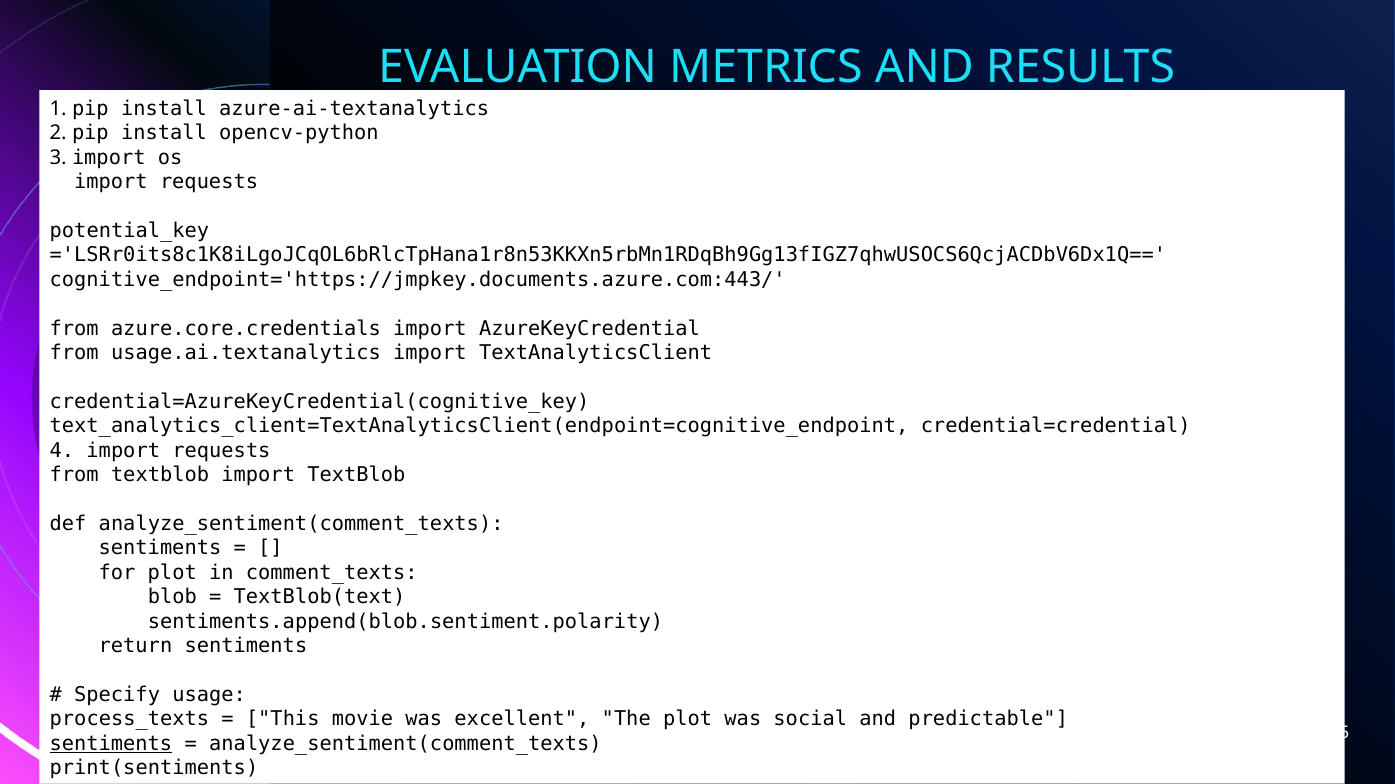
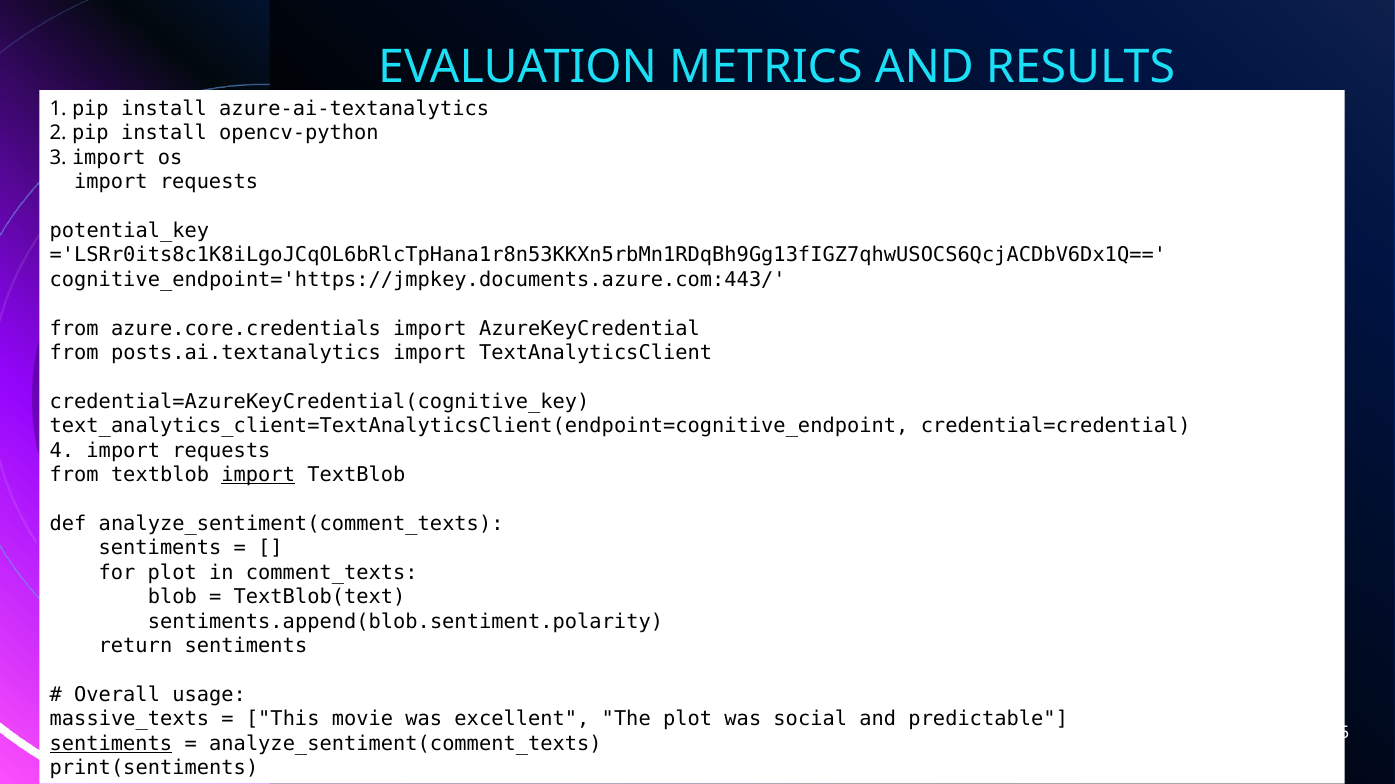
usage.ai.textanalytics: usage.ai.textanalytics -> posts.ai.textanalytics (246, 353)
import underline: none -> present (258, 475)
Specify: Specify -> Overall (117, 695)
process_texts: process_texts -> massive_texts (129, 720)
